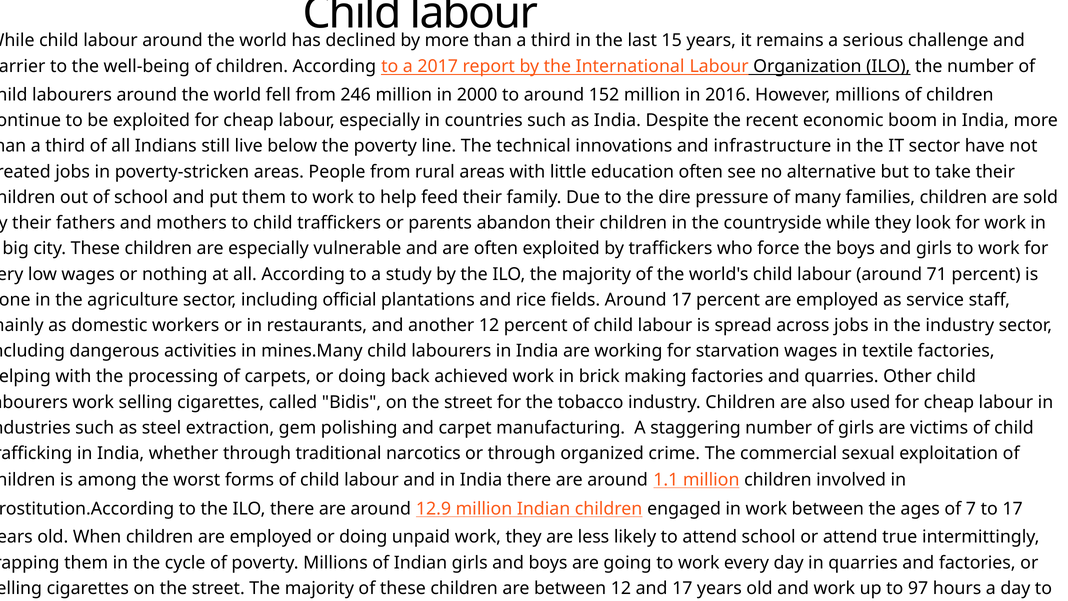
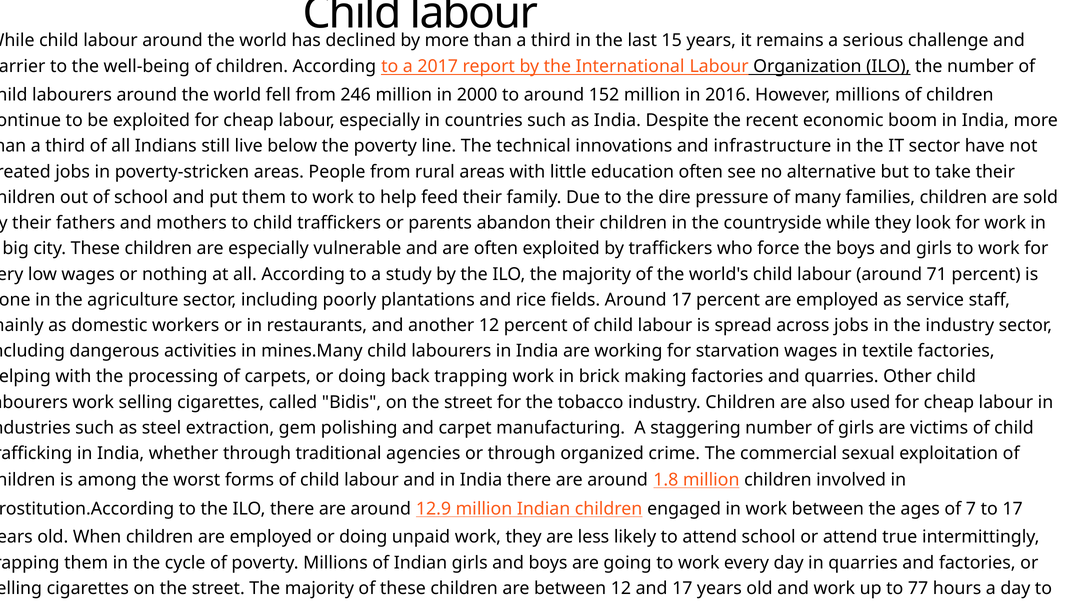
official: official -> poorly (349, 300)
back achieved: achieved -> trapping (471, 376)
narcotics: narcotics -> agencies (423, 453)
1.1: 1.1 -> 1.8 (666, 479)
97: 97 -> 77 (918, 588)
